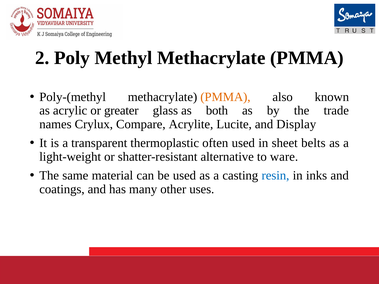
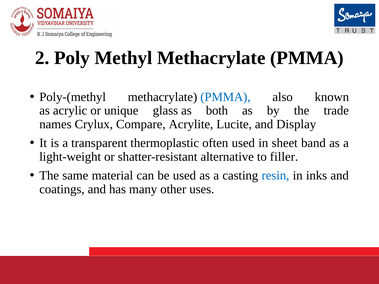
PMMA colour: orange -> blue (225, 97)
greater: greater -> unique (121, 111)
belts: belts -> band (313, 143)
ware: ware -> filler (284, 157)
